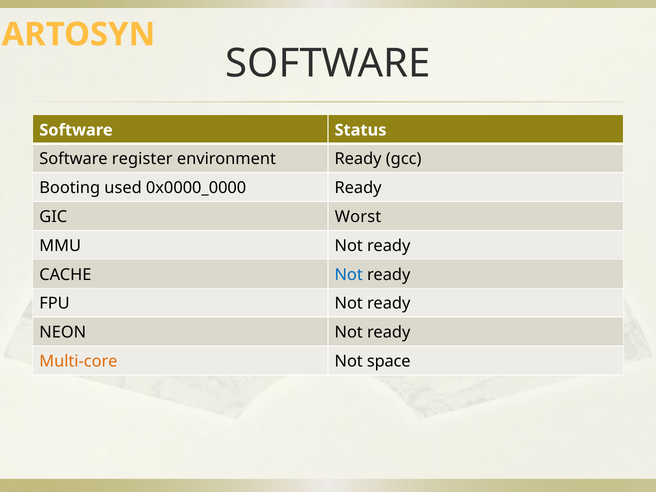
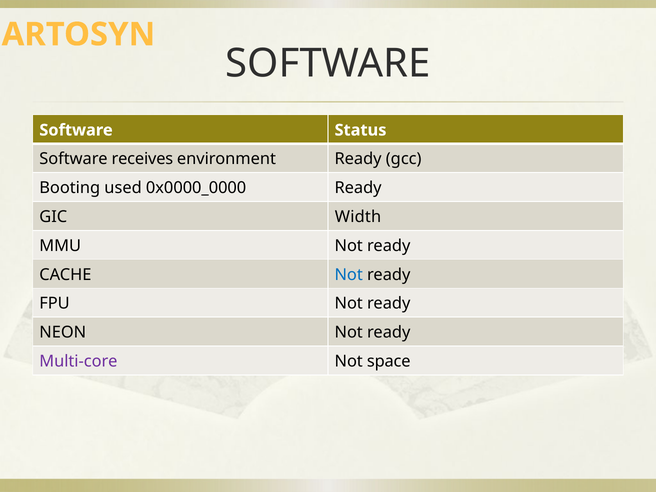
register: register -> receives (142, 159)
Worst: Worst -> Width (358, 217)
Multi-core colour: orange -> purple (78, 361)
